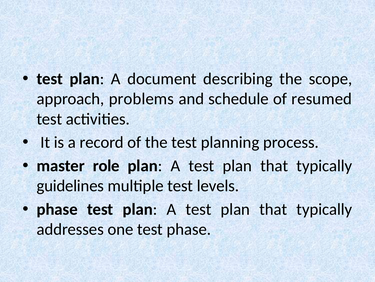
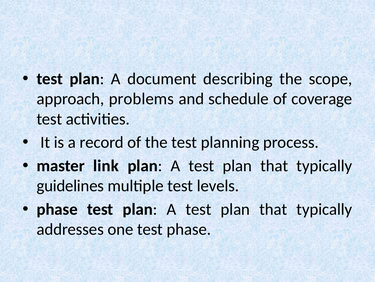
resumed: resumed -> coverage (322, 99)
role: role -> link (106, 165)
